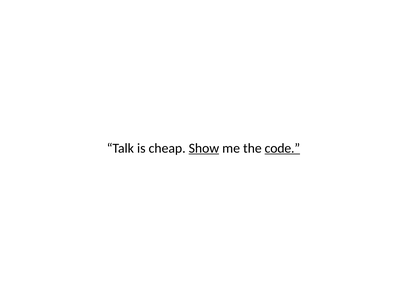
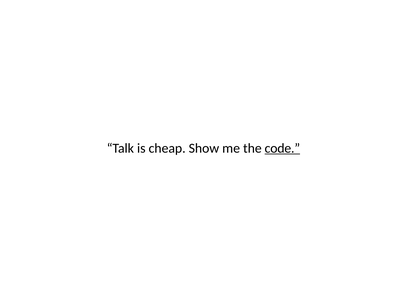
Show underline: present -> none (204, 148)
